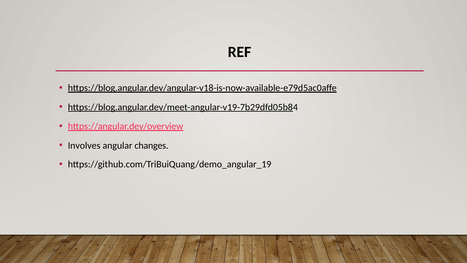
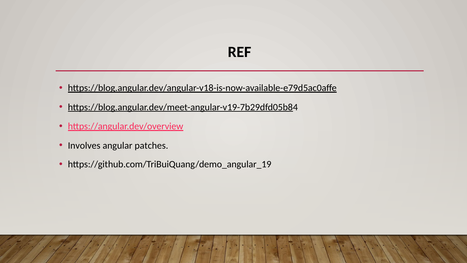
changes: changes -> patches (151, 145)
